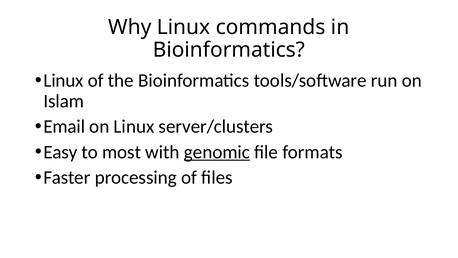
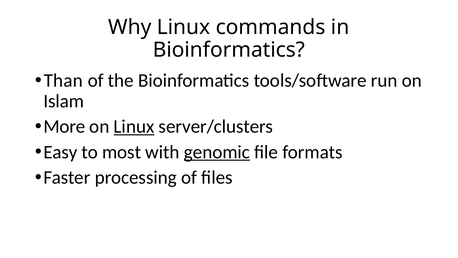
Linux: Linux -> Than (63, 80)
Email: Email -> More (64, 126)
Linux underline: none -> present (134, 126)
